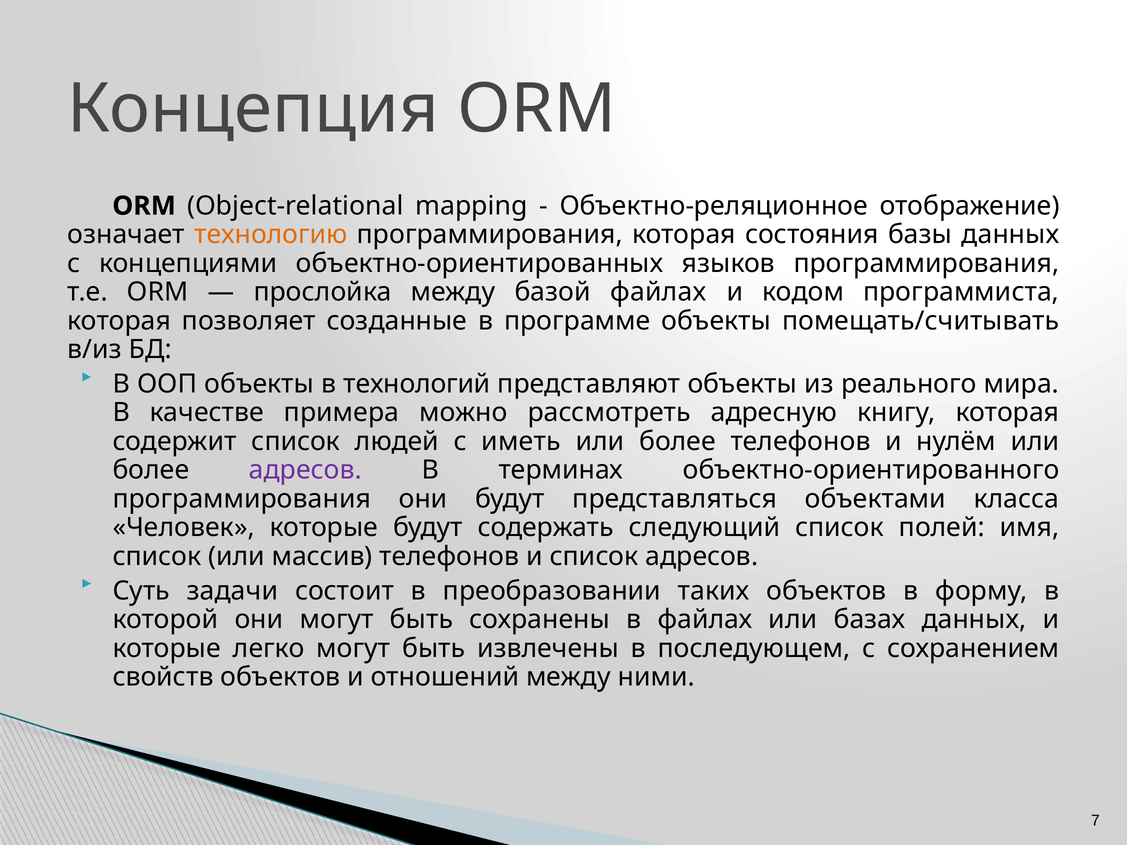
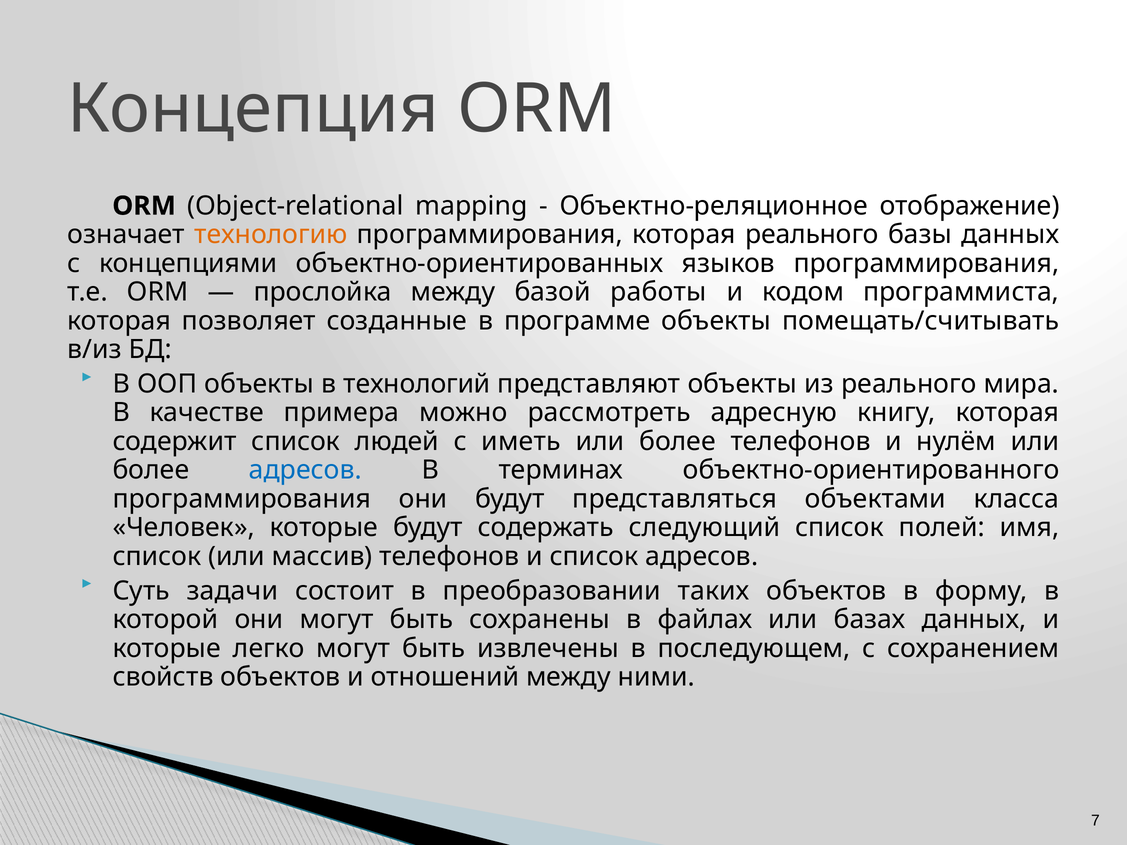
которая состояния: состояния -> реального (812, 235)
базой файлах: файлах -> работы (658, 292)
адресов colour: purple -> blue (305, 470)
